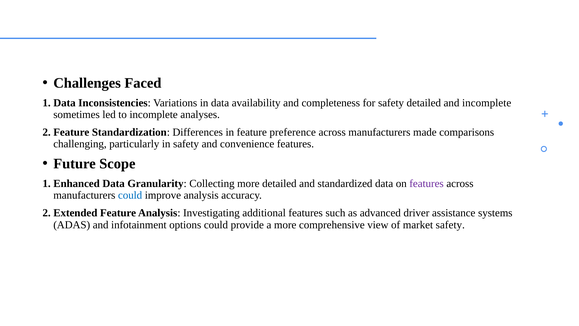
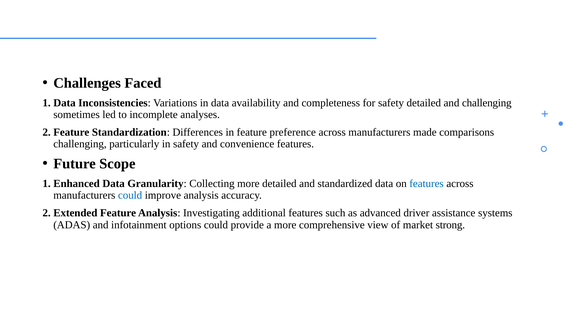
and incomplete: incomplete -> challenging (487, 103)
features colour: purple -> blue (427, 183)
market safety: safety -> strong (450, 225)
